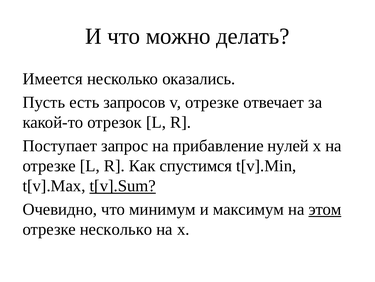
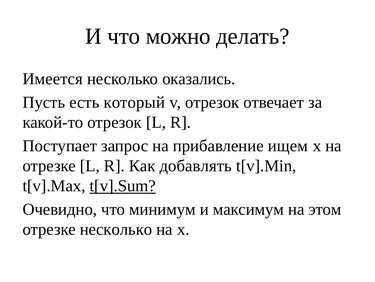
запросов: запросов -> который (134, 102)
v отрезке: отрезке -> отрезок (212, 102)
нулей: нулей -> ищем (288, 145)
спустимся: спустимся -> добавлять (196, 165)
этом underline: present -> none (325, 209)
